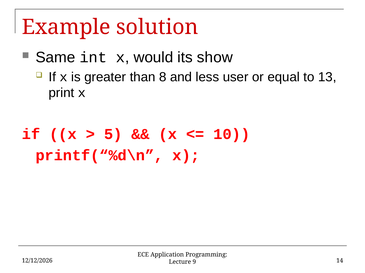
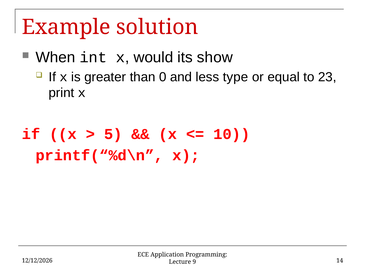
Same: Same -> When (55, 58)
8: 8 -> 0 (163, 77)
user: user -> type (236, 77)
13: 13 -> 23 (327, 77)
